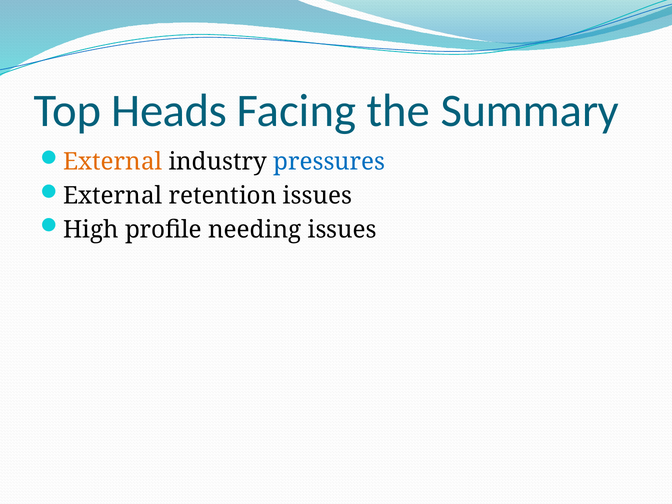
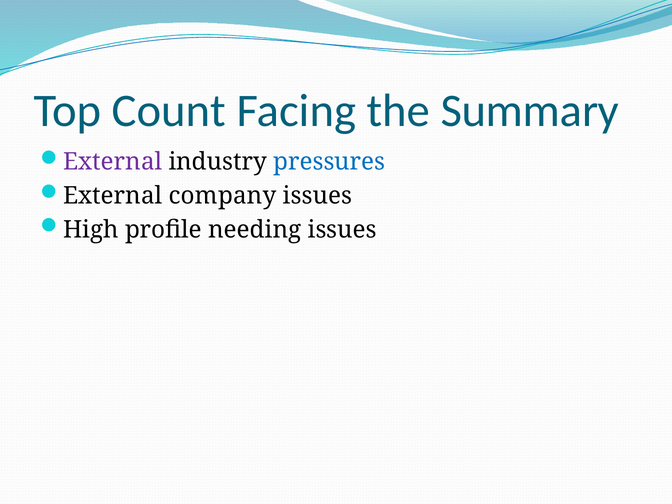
Heads: Heads -> Count (169, 111)
External colour: orange -> purple (113, 162)
retention: retention -> company (223, 196)
